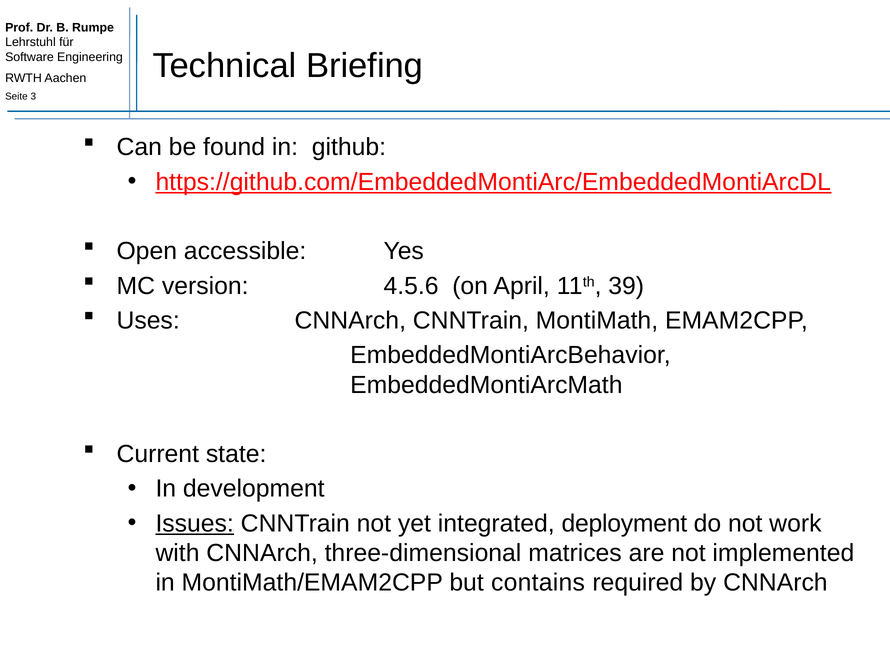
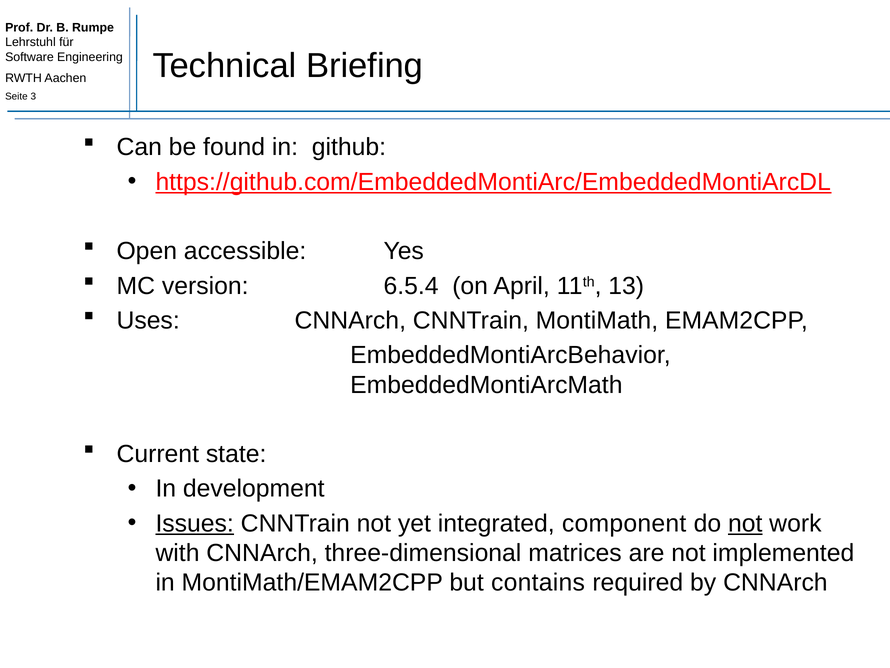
4.5.6: 4.5.6 -> 6.5.4 (411, 286)
39: 39 -> 13 (626, 286)
deployment: deployment -> component (624, 523)
not underline: none -> present (745, 523)
